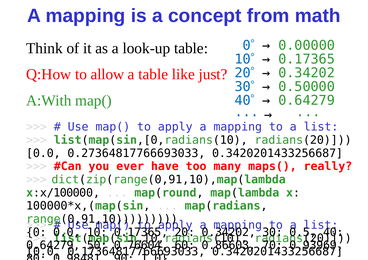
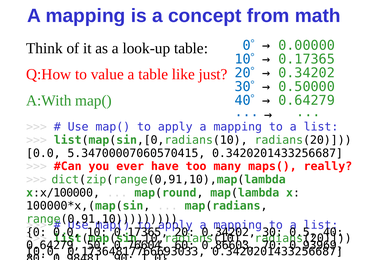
allow: allow -> value (107, 74)
0.27364817766693033: 0.27364817766693033 -> 5.34700007060570415 (136, 153)
